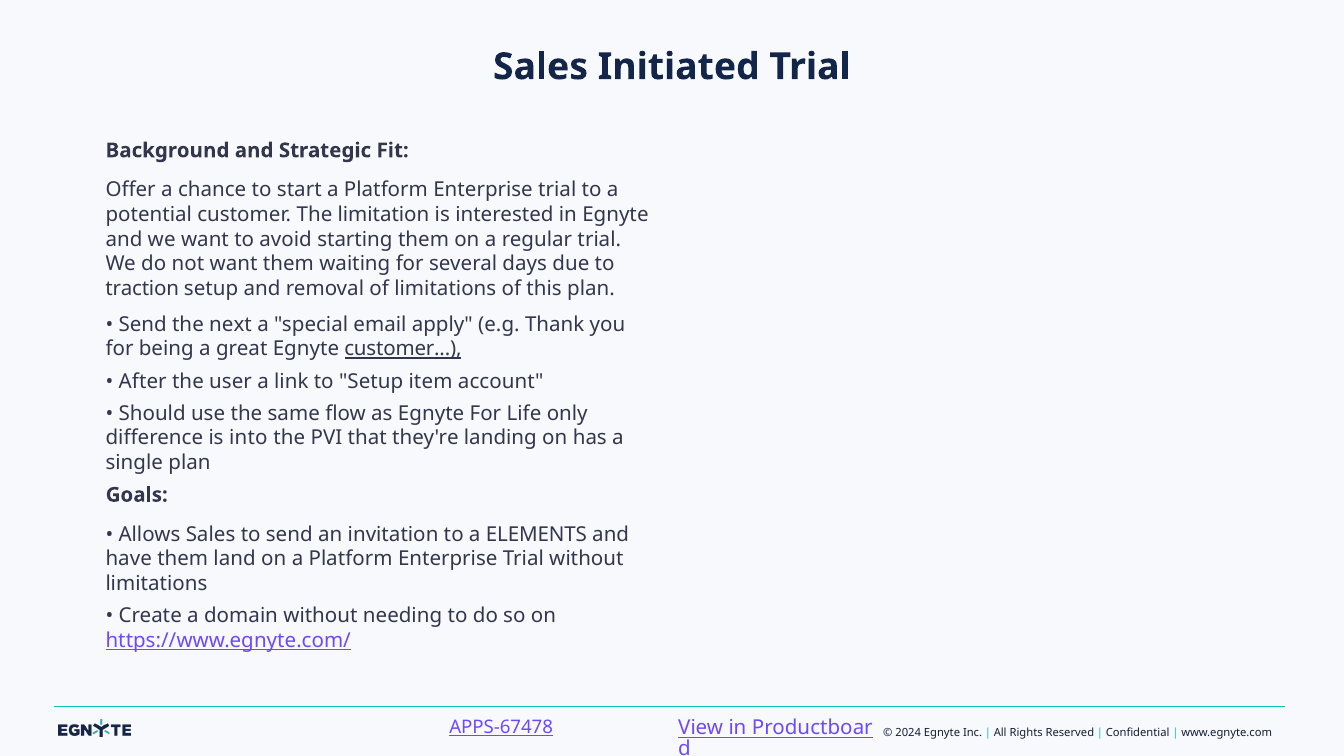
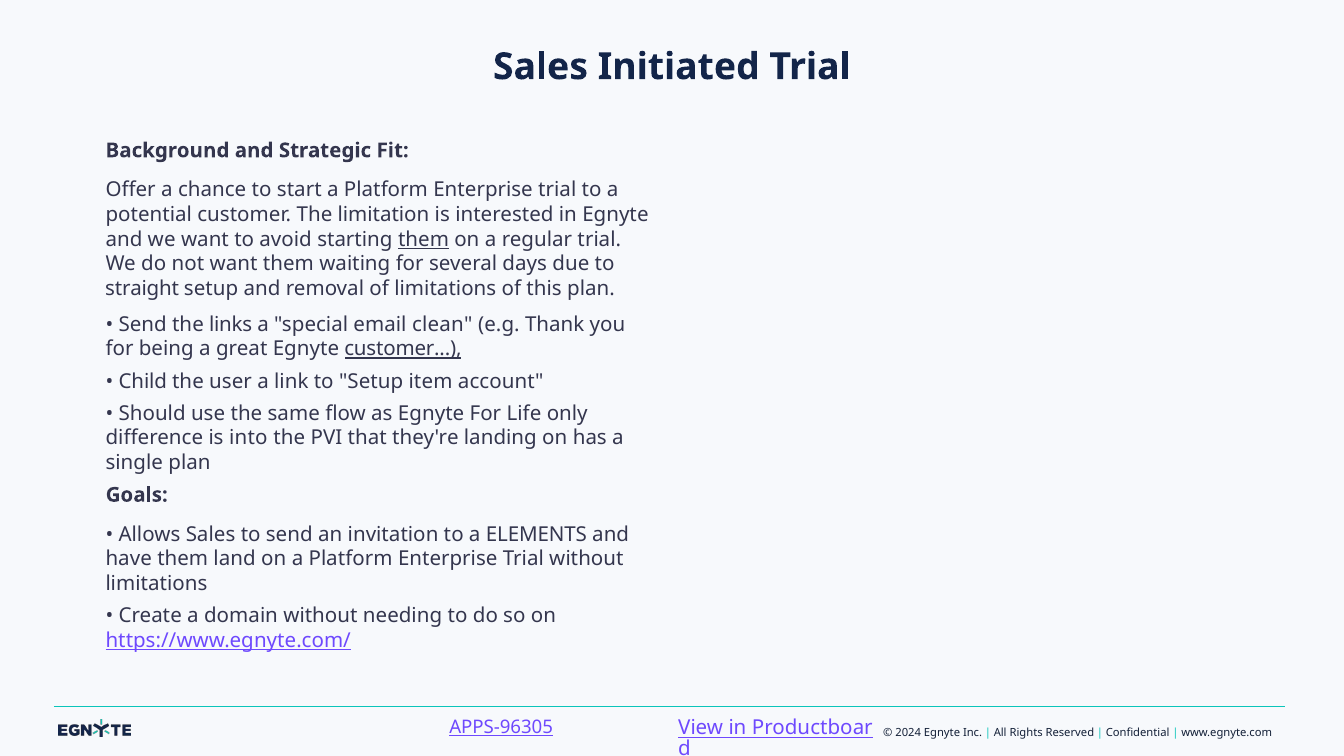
them underline: none -> present (423, 239)
traction: traction -> straight (142, 289)
next: next -> links (231, 325)
apply: apply -> clean (442, 325)
After: After -> Child (143, 381)
APPS-67478: APPS-67478 -> APPS-96305 (501, 727)
